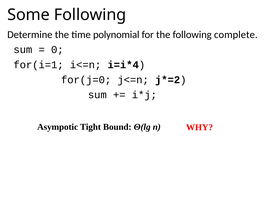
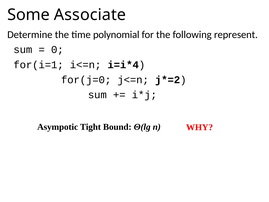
Some Following: Following -> Associate (90, 15)
complete: complete -> represent (236, 35)
